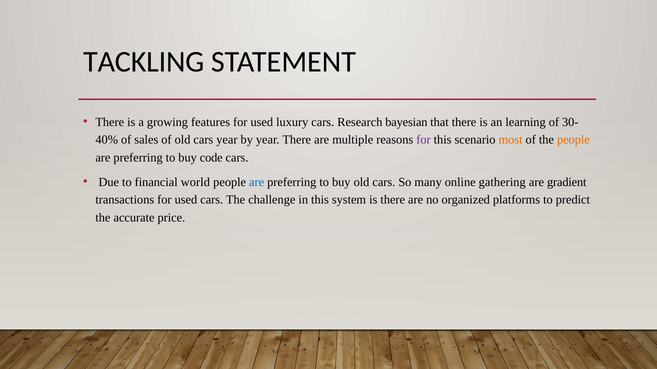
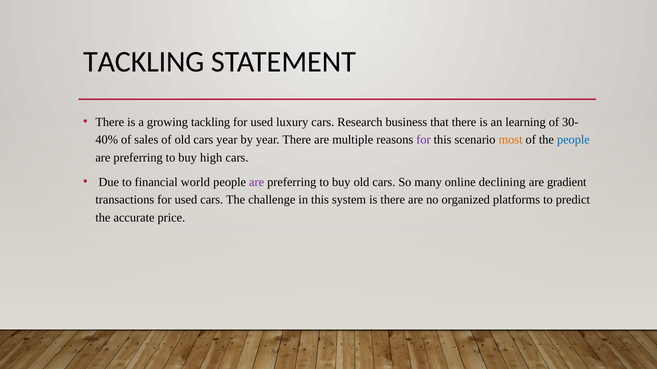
growing features: features -> tackling (211, 122)
bayesian: bayesian -> business (406, 122)
people colour: orange -> blue (573, 140)
code: code -> high (211, 158)
are colour: blue -> purple (257, 182)
gathering: gathering -> declining (502, 182)
